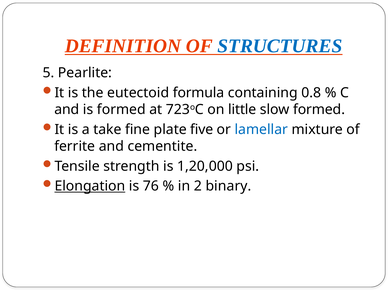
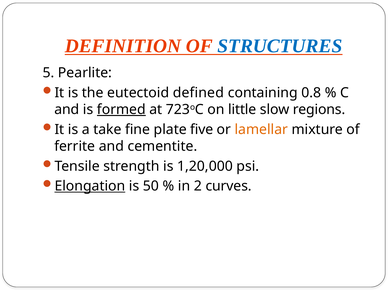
formula: formula -> defined (198, 93)
formed underline: none -> present (121, 109)
slow formed: formed -> regions (319, 109)
lamellar colour: blue -> orange (261, 129)
76: 76 -> 50 (151, 186)
binary: binary -> curves (229, 186)
